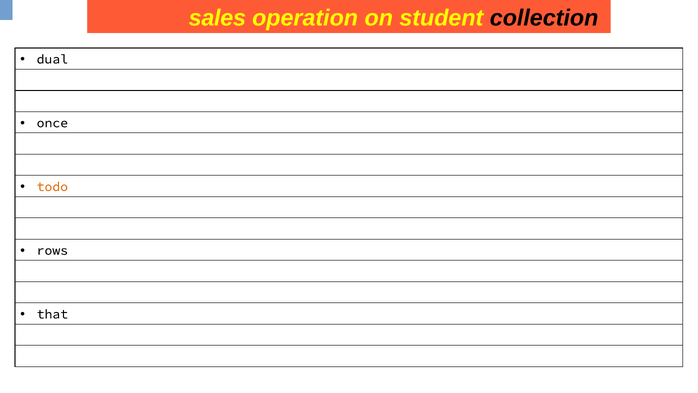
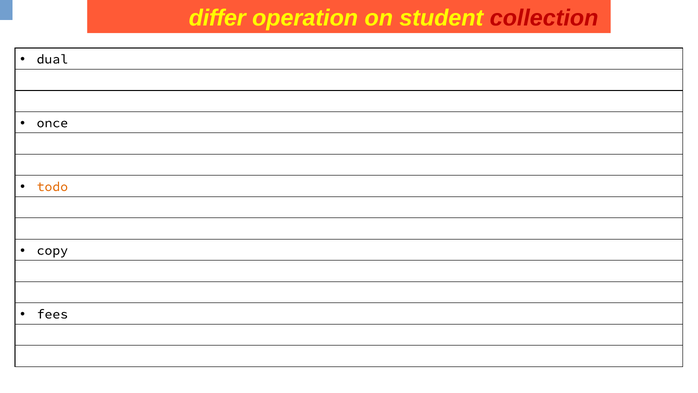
sales: sales -> differ (217, 18)
collection colour: black -> red (544, 18)
rows: rows -> copy (52, 250)
that: that -> fees (52, 314)
